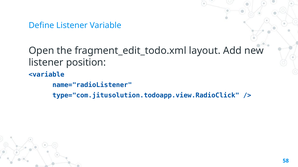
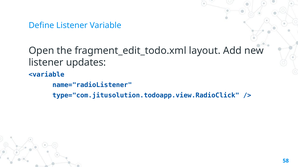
position: position -> updates (86, 63)
